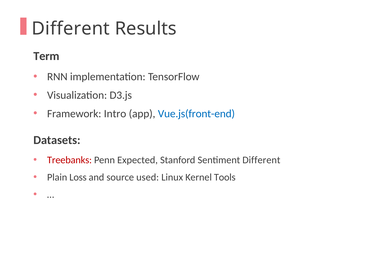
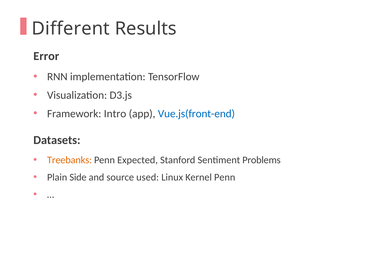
Term: Term -> Error (46, 56)
Treebanks colour: red -> orange (69, 160)
Sentiment Different: Different -> Problems (261, 160)
Loss: Loss -> Side (78, 178)
Kernel Tools: Tools -> Penn (225, 178)
